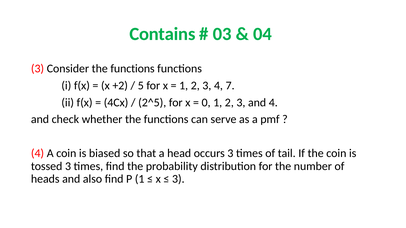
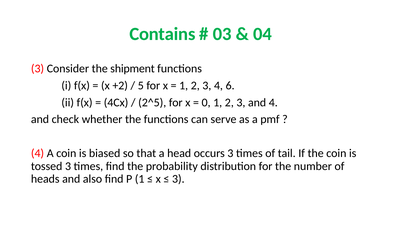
Consider the functions: functions -> shipment (133, 69)
7: 7 -> 6 (230, 86)
